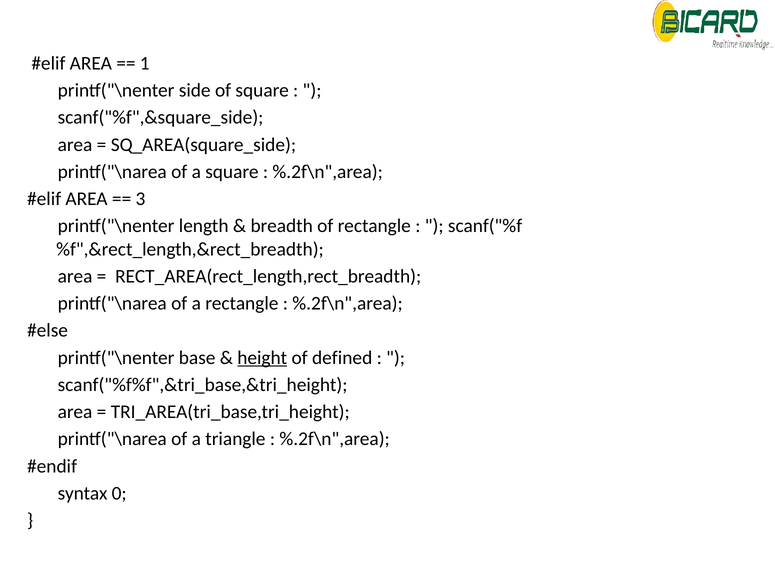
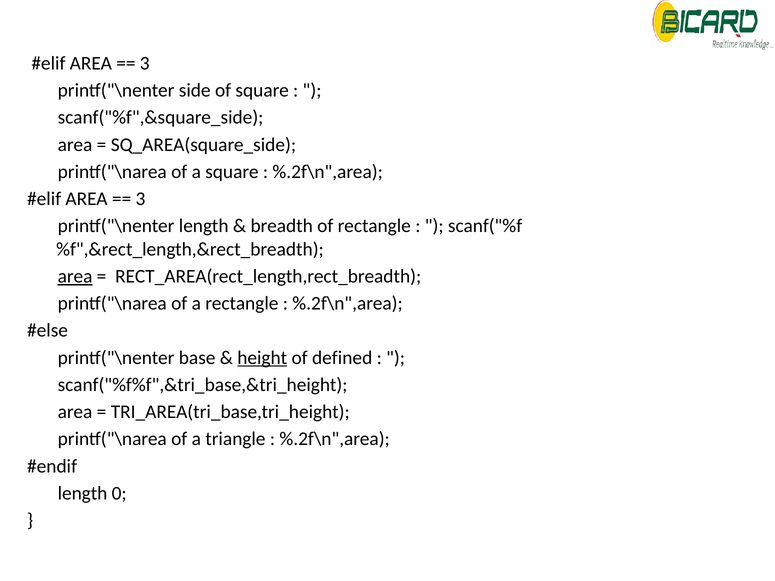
1: 1 -> 3 (145, 63)
area underline: none -> present (75, 276)
syntax: syntax -> length (83, 493)
